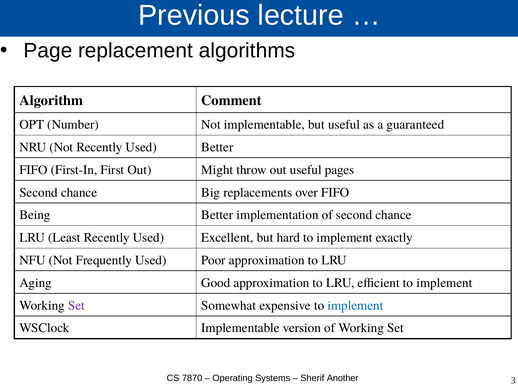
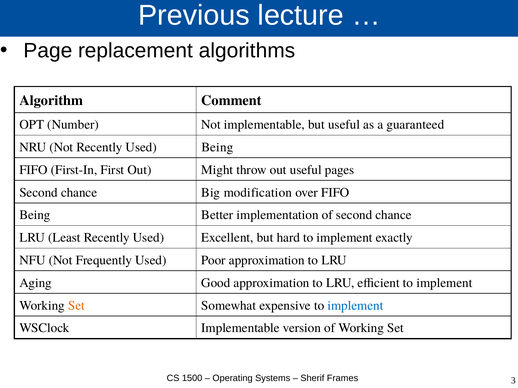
Used Better: Better -> Being (217, 147)
replacements: replacements -> modification (258, 193)
Set colour: purple -> orange (76, 306)
7870: 7870 -> 1500 (192, 379)
Another: Another -> Frames (343, 379)
